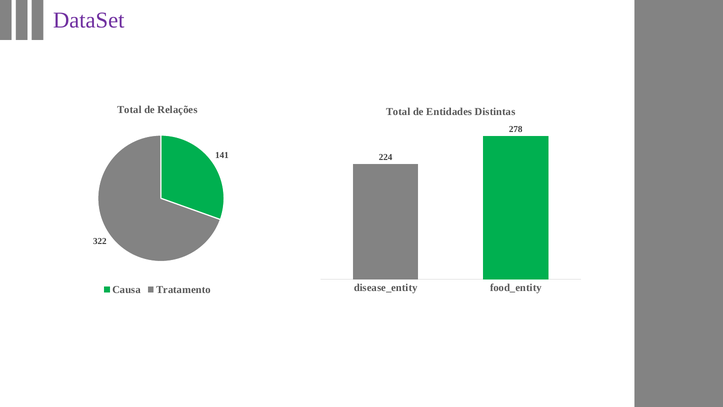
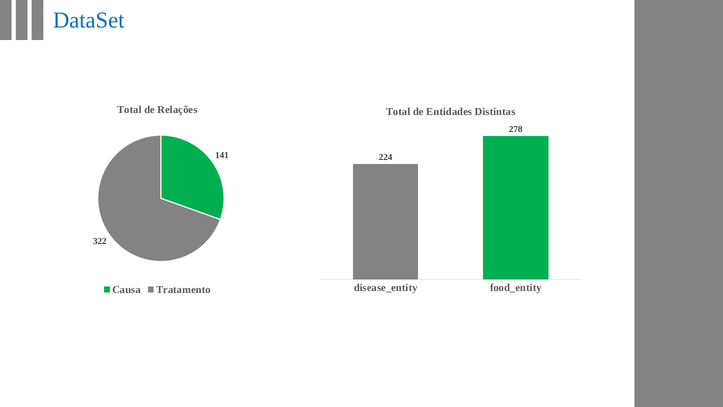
DataSet colour: purple -> blue (89, 20)
